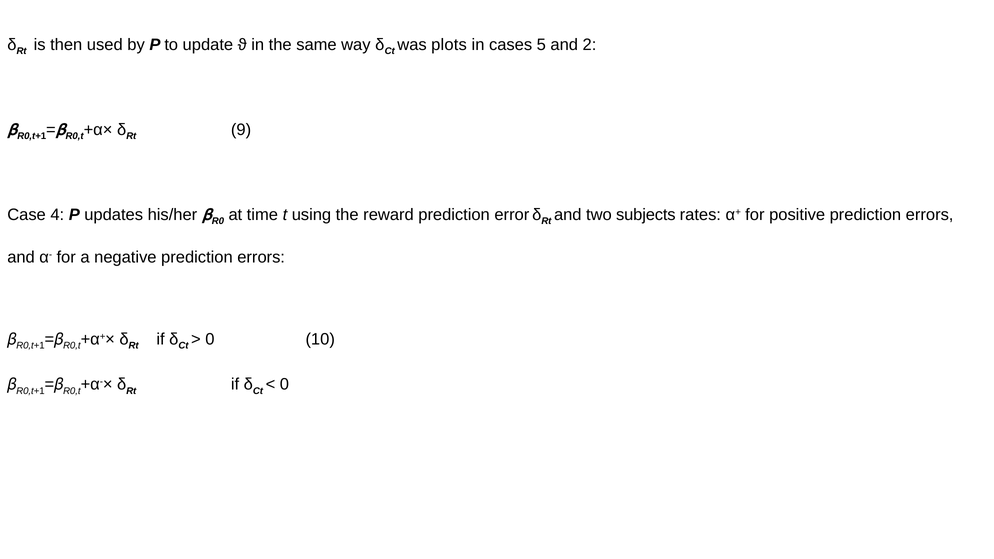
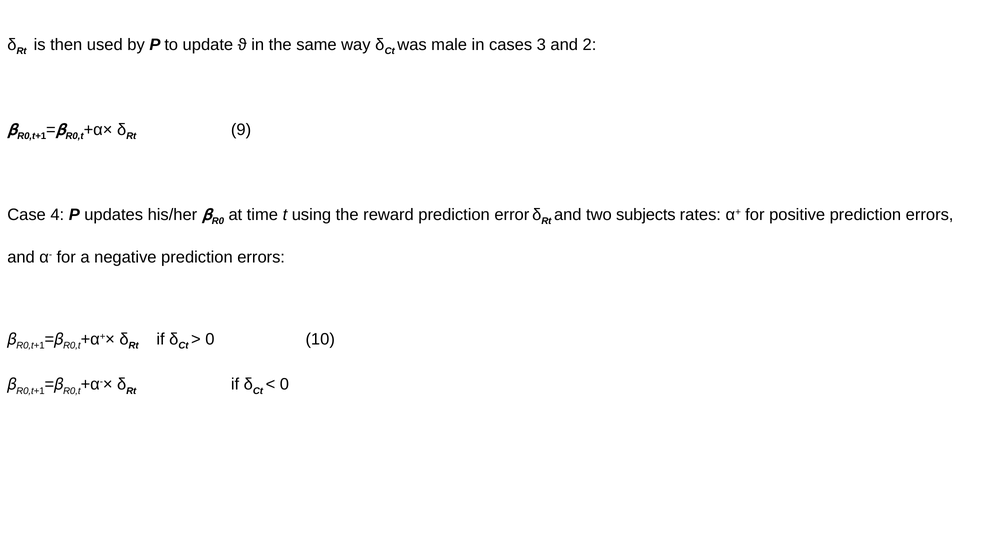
plots: plots -> male (449, 45)
5: 5 -> 3 (541, 45)
